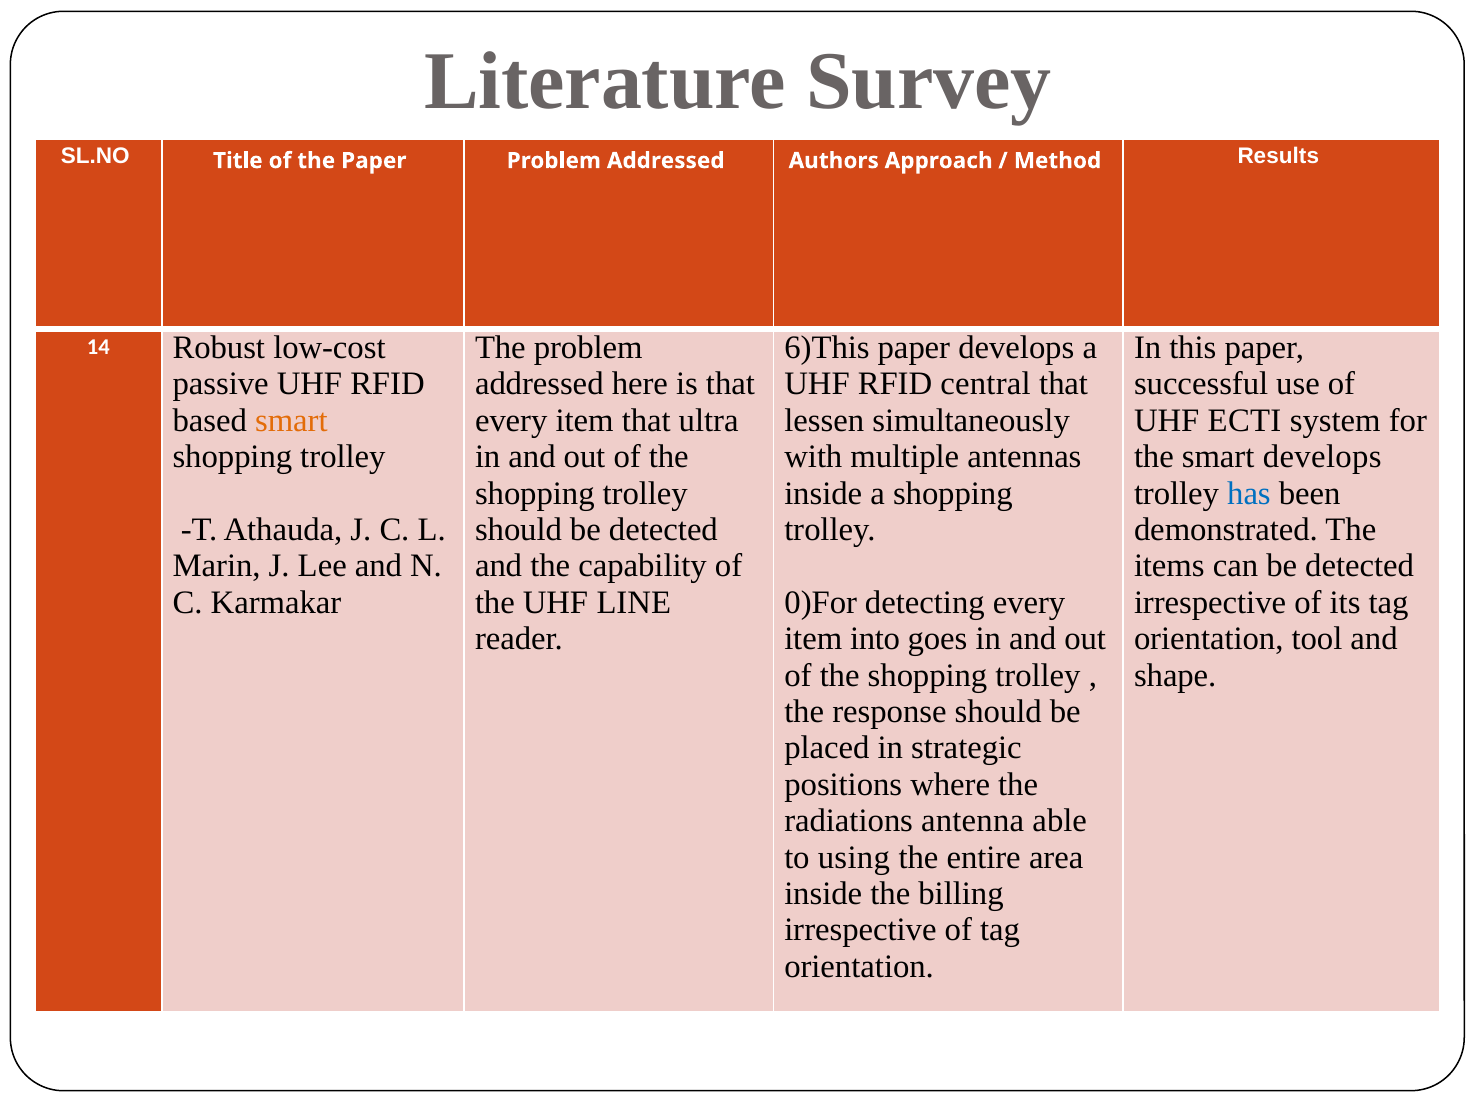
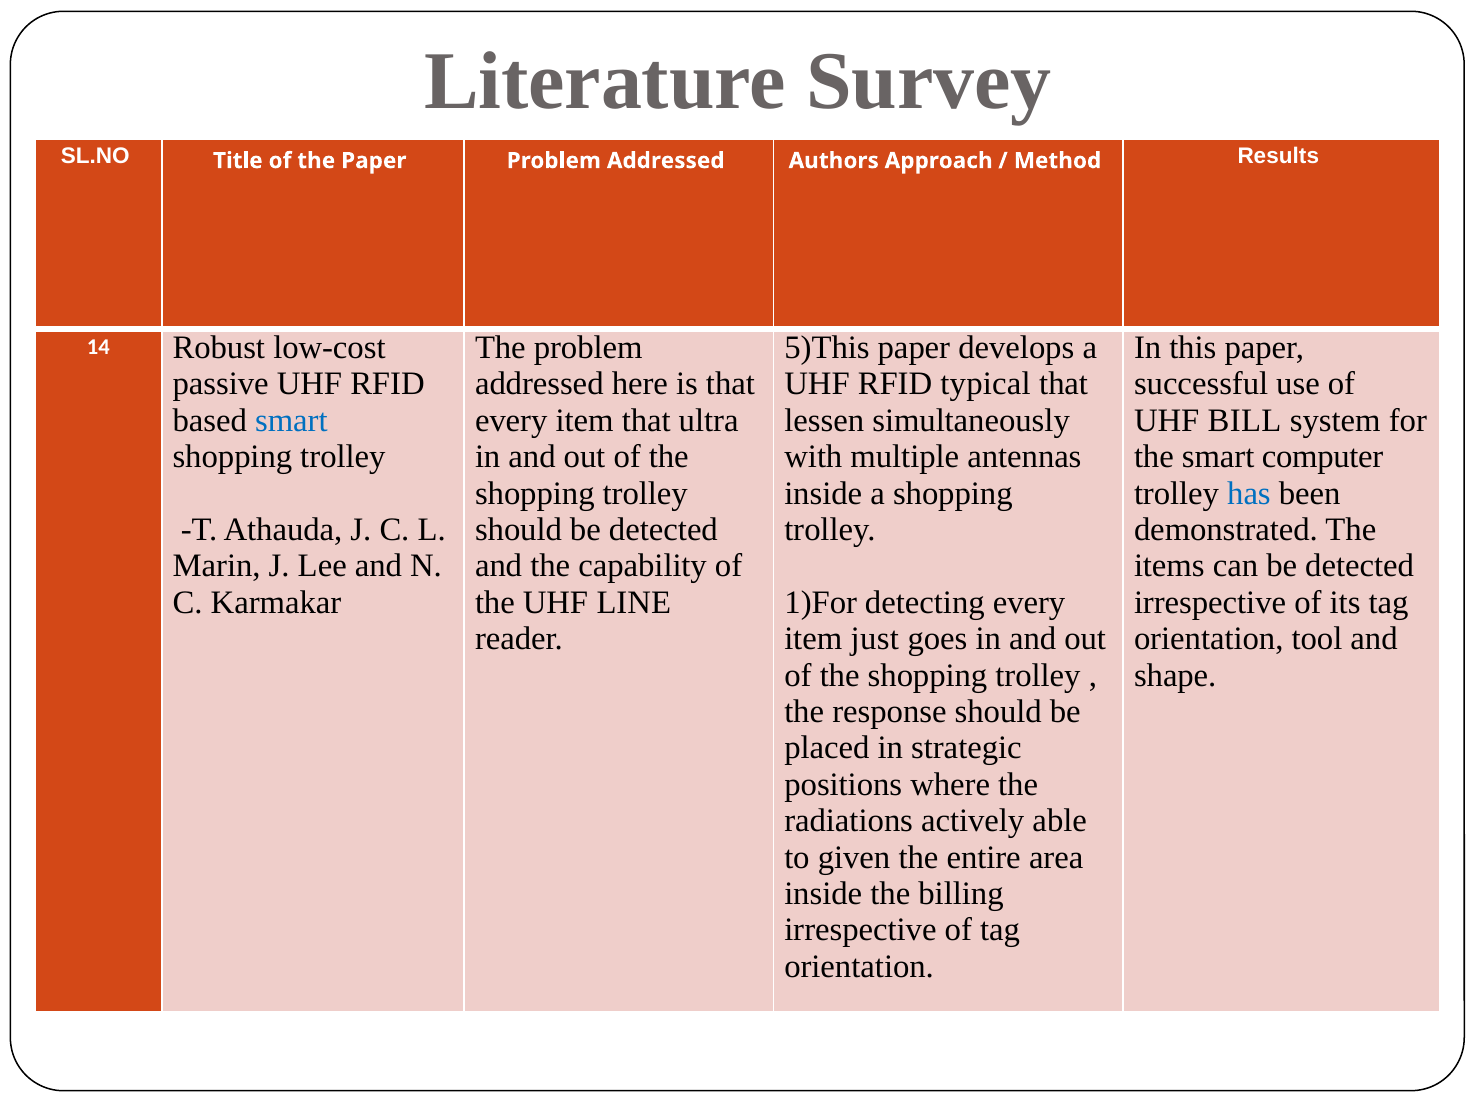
6)This: 6)This -> 5)This (827, 348)
central: central -> typical (986, 384)
smart colour: orange -> blue (291, 420)
ECTI: ECTI -> BILL (1245, 420)
smart develops: develops -> computer (1323, 457)
0)For: 0)For -> 1)For (821, 603)
into: into -> just (875, 639)
antenna: antenna -> actively (973, 821)
using: using -> given (854, 857)
